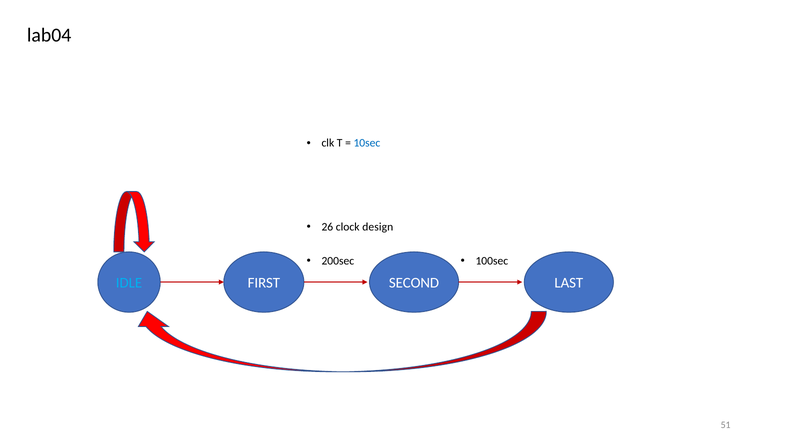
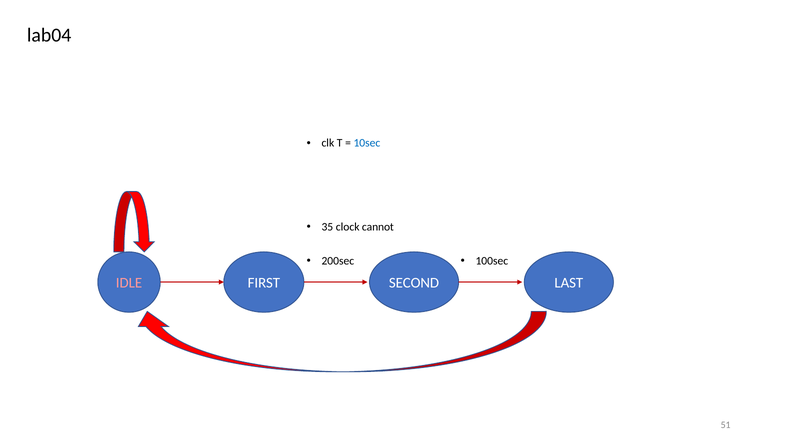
26: 26 -> 35 (327, 227)
design: design -> cannot (378, 227)
IDLE colour: light blue -> pink (129, 283)
